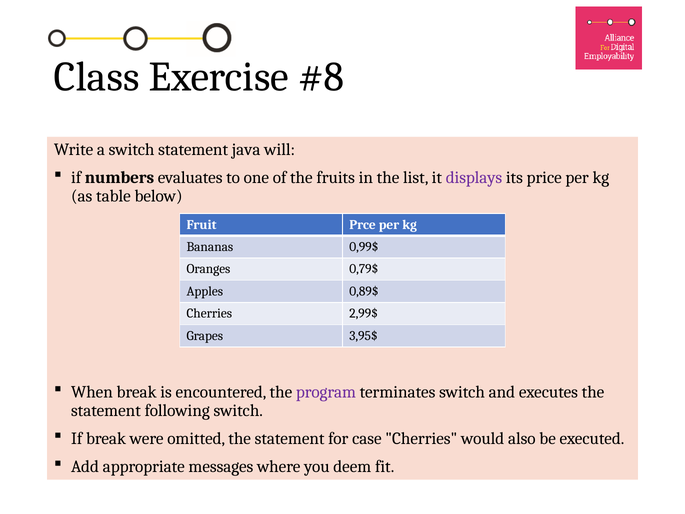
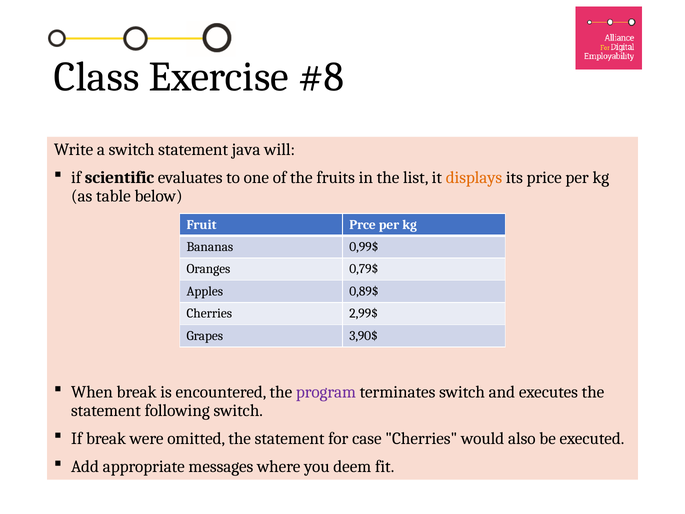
numbers: numbers -> scientific (119, 177)
displays colour: purple -> orange (474, 177)
3,95$: 3,95$ -> 3,90$ (364, 336)
